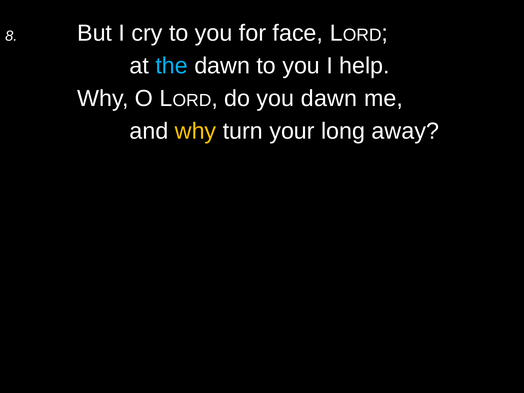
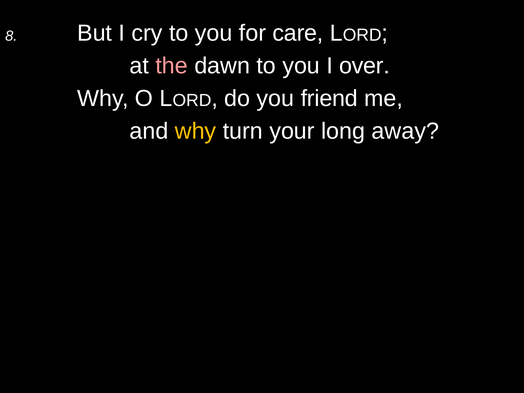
face: face -> care (298, 33)
the colour: light blue -> pink (172, 66)
help: help -> over (364, 66)
you dawn: dawn -> friend (329, 98)
